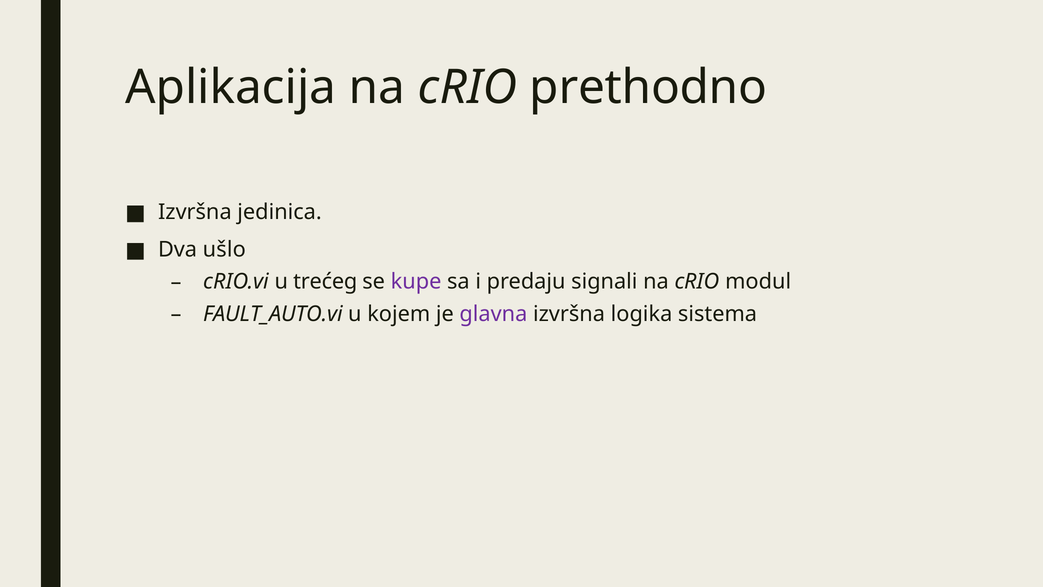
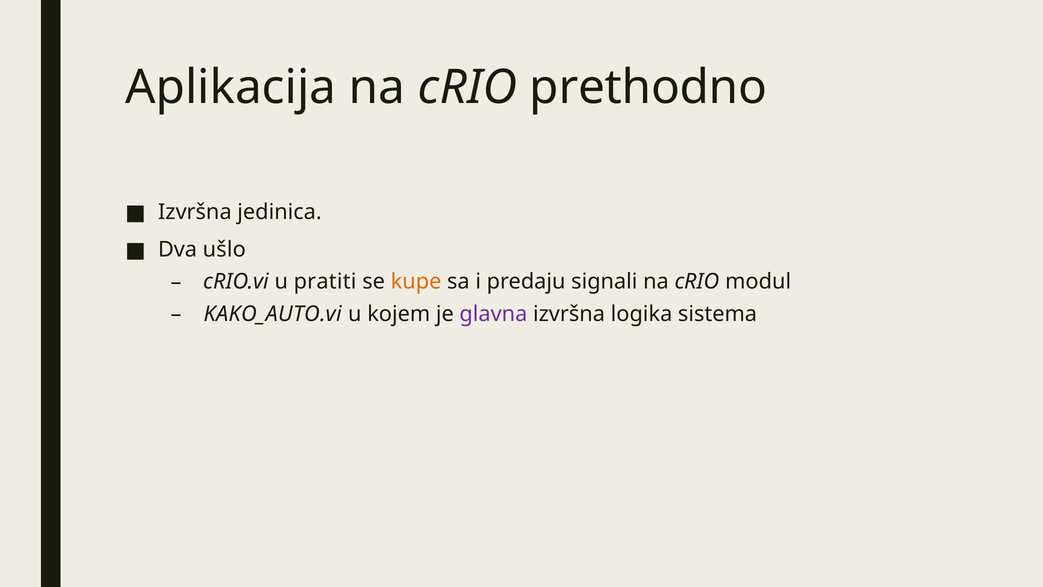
trećeg: trećeg -> pratiti (325, 282)
kupe colour: purple -> orange (416, 282)
FAULT_AUTO.vi: FAULT_AUTO.vi -> KAKO_AUTO.vi (273, 314)
